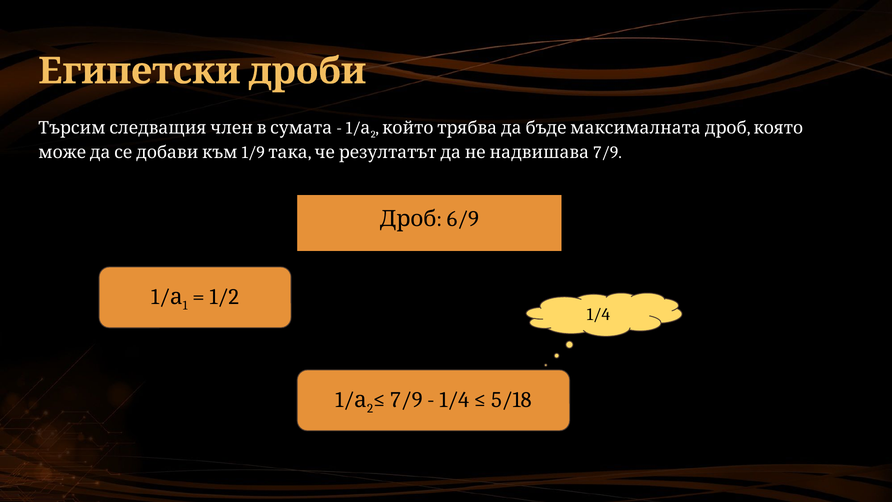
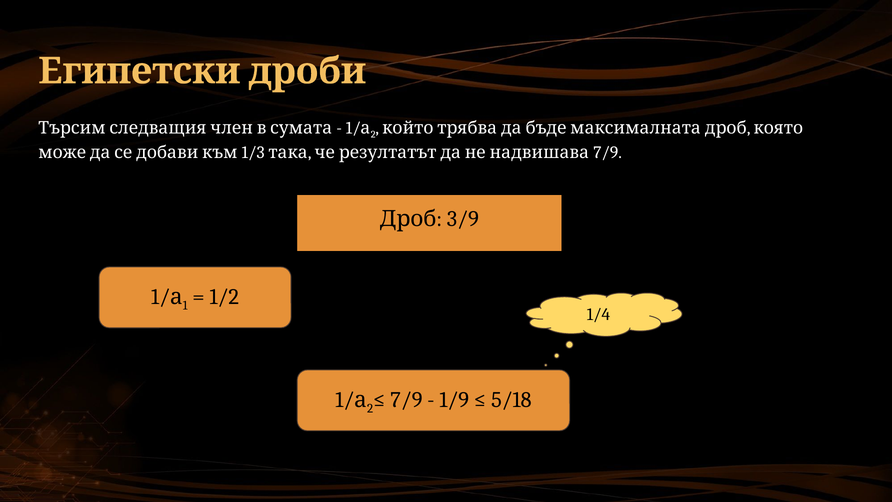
1/9: 1/9 -> 1/3 (253, 153)
6/9: 6/9 -> 3/9 (463, 219)
1/4: 1/4 -> 1/9 (454, 400)
